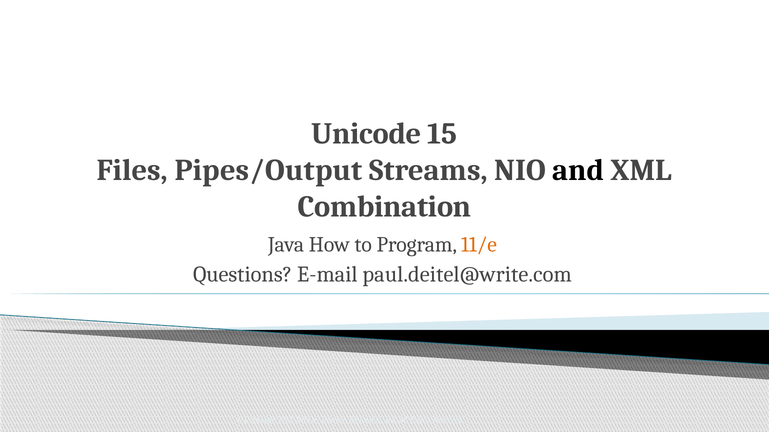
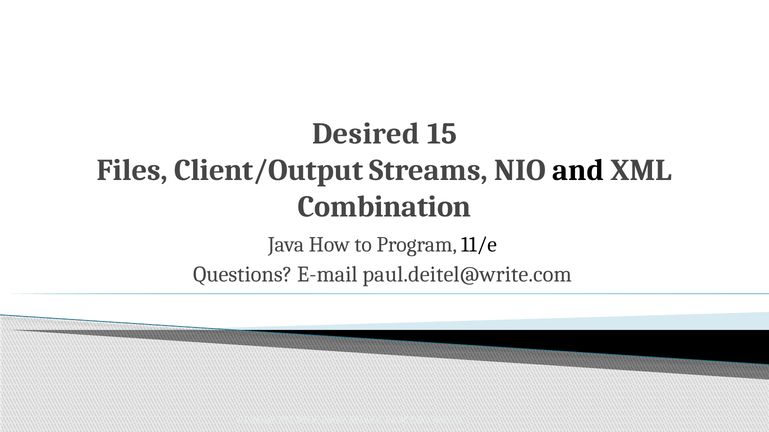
Unicode: Unicode -> Desired (366, 134)
Pipes/Output: Pipes/Output -> Client/Output (269, 170)
11/e colour: orange -> black (479, 245)
